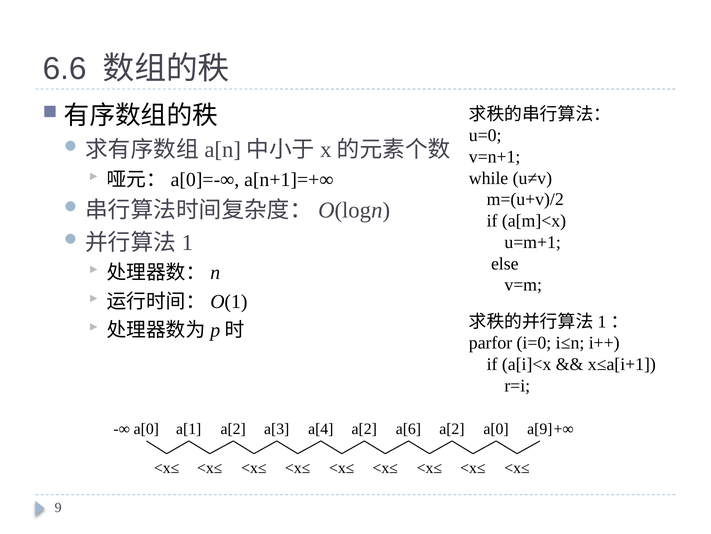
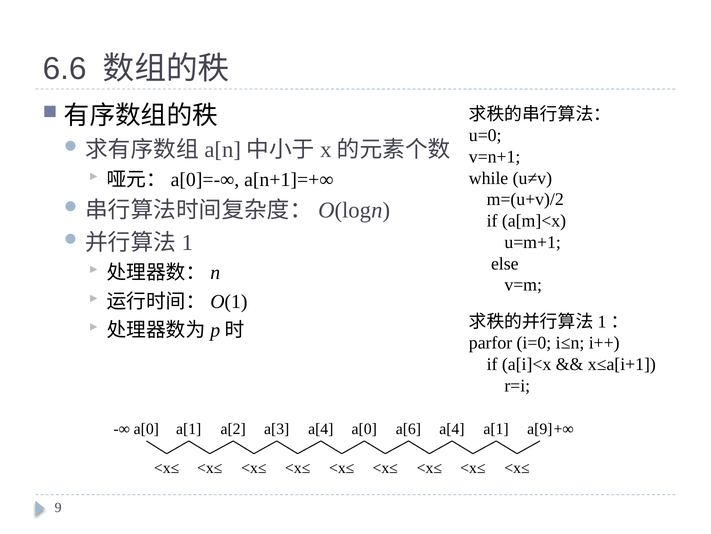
a[2: a[2 -> a[0 (364, 429)
a[3 a[2: a[2 -> a[4 (452, 429)
a[6 a[0: a[0 -> a[1 (496, 429)
